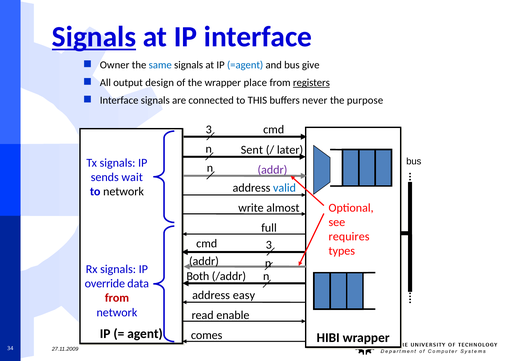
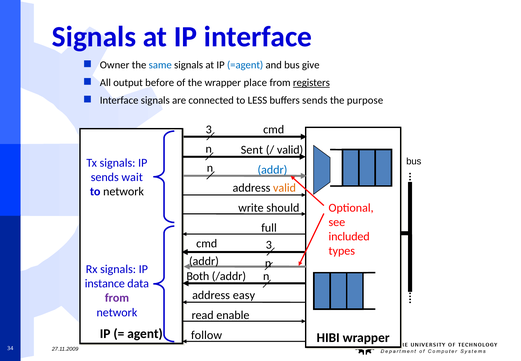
Signals underline: present -> none (94, 37)
design: design -> before (160, 83)
THIS: THIS -> LESS (257, 100)
buffers never: never -> sends (315, 100)
later: later -> valid (290, 150)
addr colour: purple -> blue (272, 170)
valid colour: blue -> orange (285, 188)
almost: almost -> should (283, 208)
requires: requires -> included (349, 236)
override: override -> instance (105, 283)
from colour: red -> purple (117, 298)
comes: comes -> follow (207, 335)
